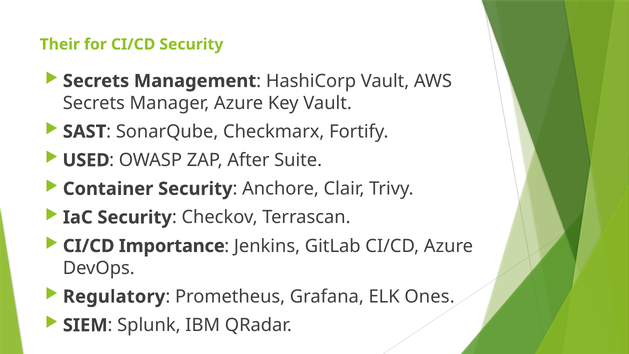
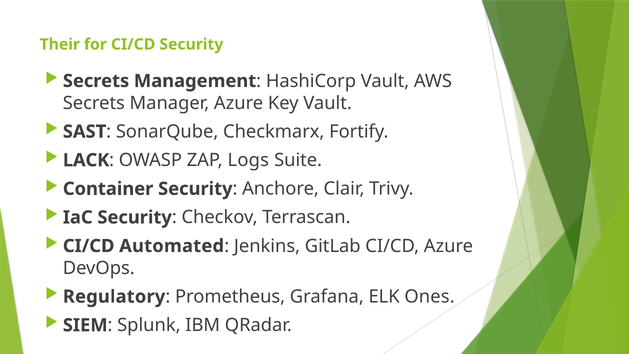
USED: USED -> LACK (86, 160)
After: After -> Logs (248, 160)
Importance: Importance -> Automated (172, 246)
